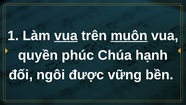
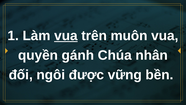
muôn underline: present -> none (129, 36)
phúc: phúc -> gánh (78, 55)
hạnh: hạnh -> nhân (152, 55)
